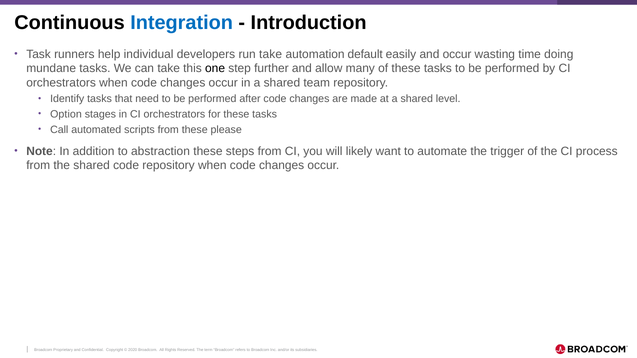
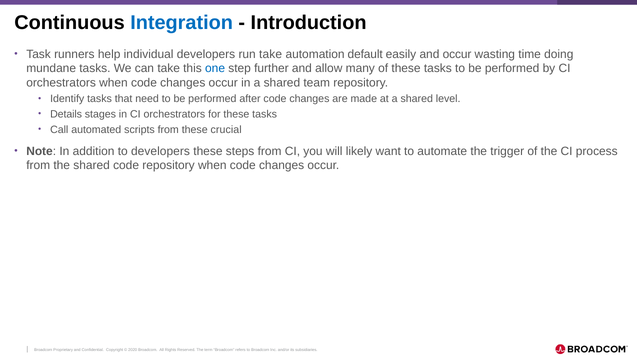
one colour: black -> blue (215, 69)
Option: Option -> Details (66, 114)
please: please -> crucial (226, 130)
to abstraction: abstraction -> developers (160, 151)
